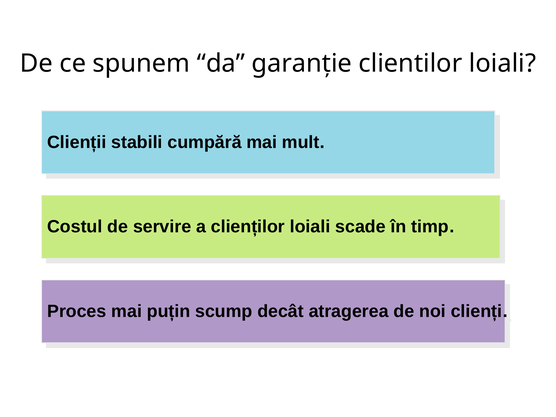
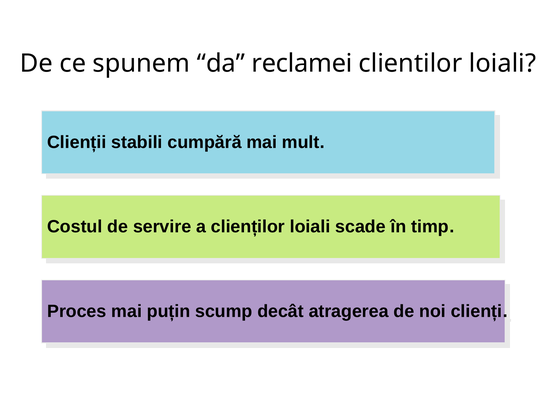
garanție: garanție -> reclamei (302, 64)
